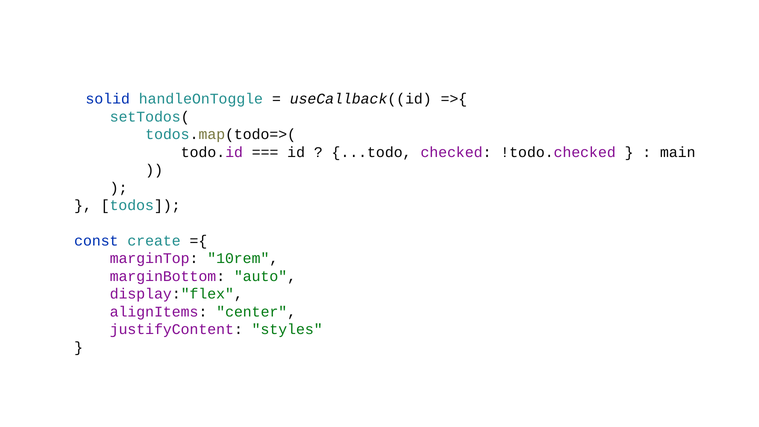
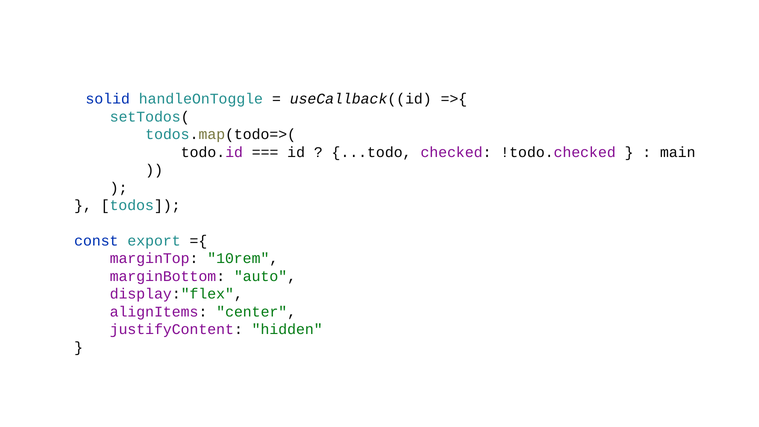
create: create -> export (154, 241)
styles: styles -> hidden (287, 329)
